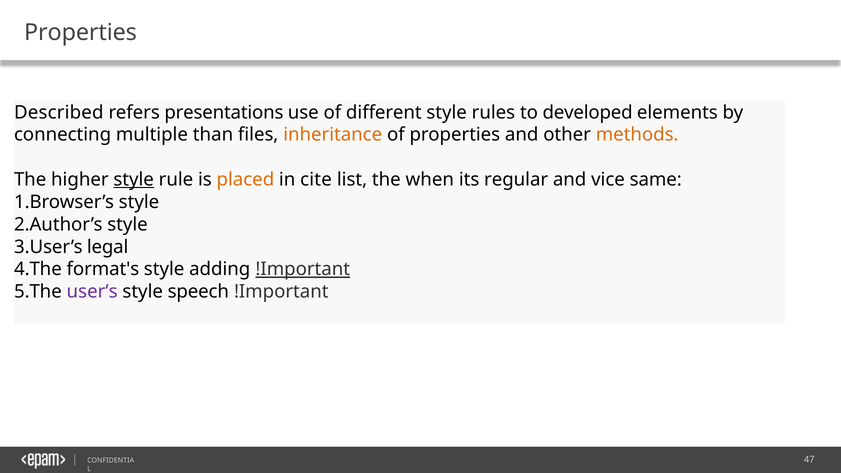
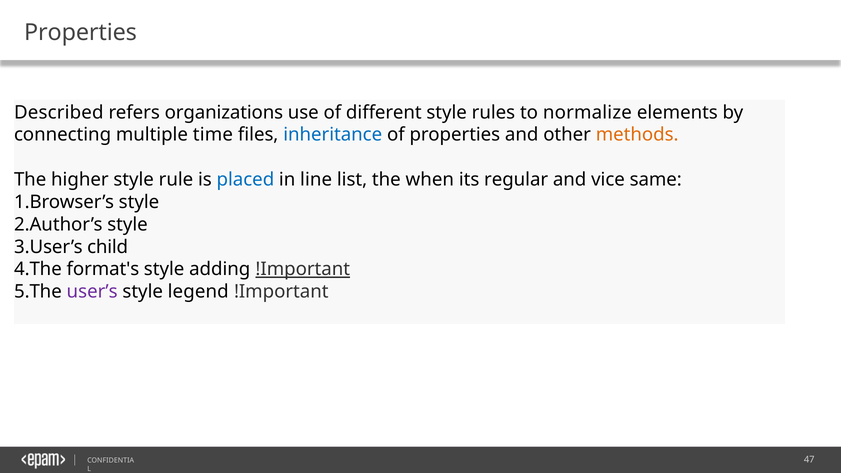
presentations: presentations -> organizations (224, 112)
developed: developed -> normalize (587, 112)
than: than -> time (213, 135)
inheritance colour: orange -> blue (333, 135)
style underline: present -> none (134, 180)
placed colour: orange -> blue (245, 180)
cite: cite -> line (316, 180)
legal: legal -> child (108, 247)
speech: speech -> legend (198, 292)
